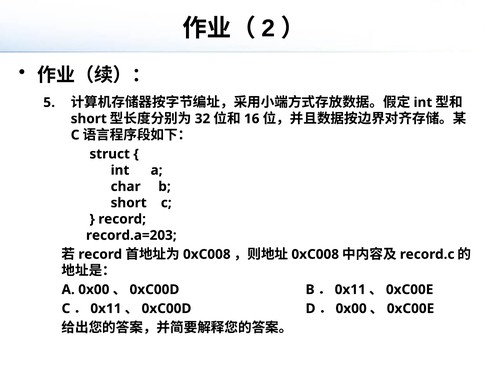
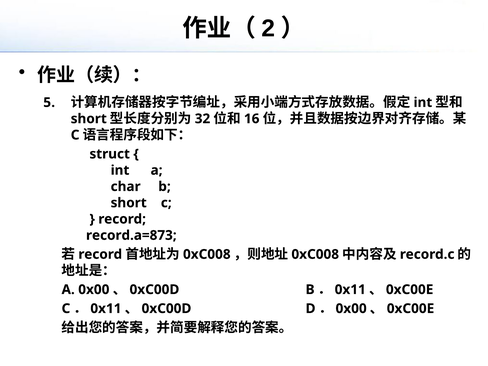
record.a=203: record.a=203 -> record.a=873 (131, 235)
